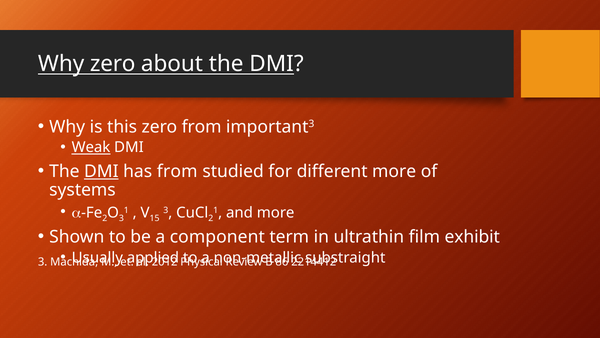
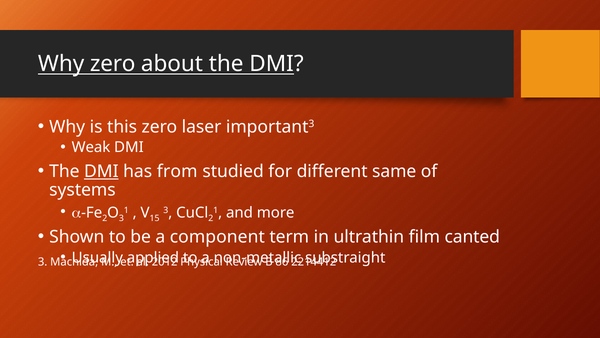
zero from: from -> laser (202, 127)
Weak underline: present -> none (91, 147)
different more: more -> same (394, 171)
exhibit: exhibit -> canted (472, 237)
